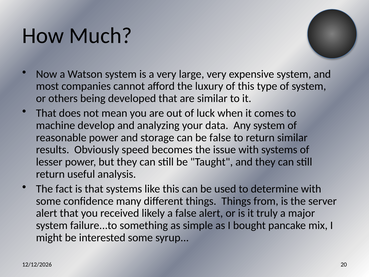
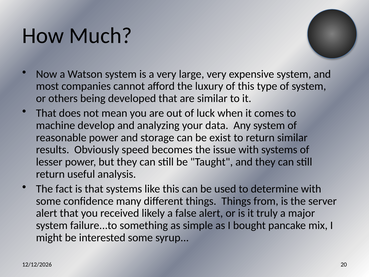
be false: false -> exist (220, 137)
